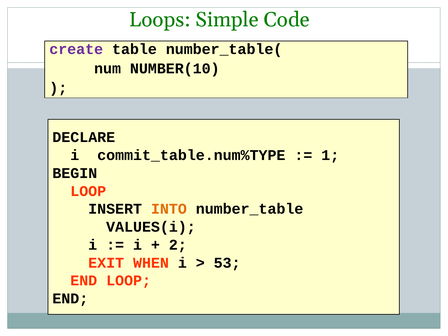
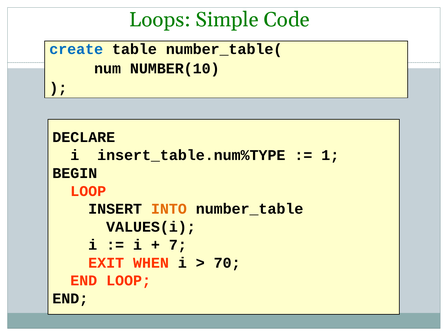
create colour: purple -> blue (76, 49)
commit_table.num%TYPE: commit_table.num%TYPE -> insert_table.num%TYPE (191, 155)
2: 2 -> 7 (178, 245)
53: 53 -> 70 (227, 263)
